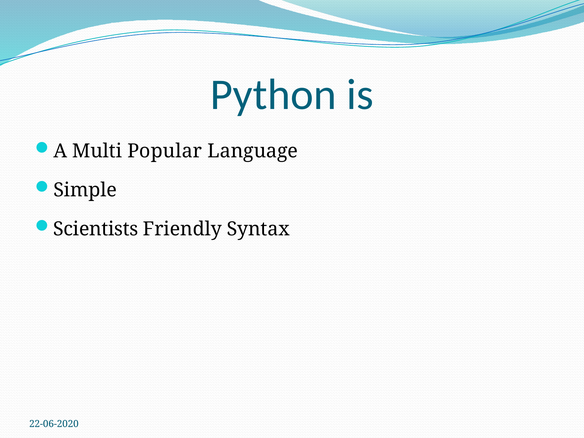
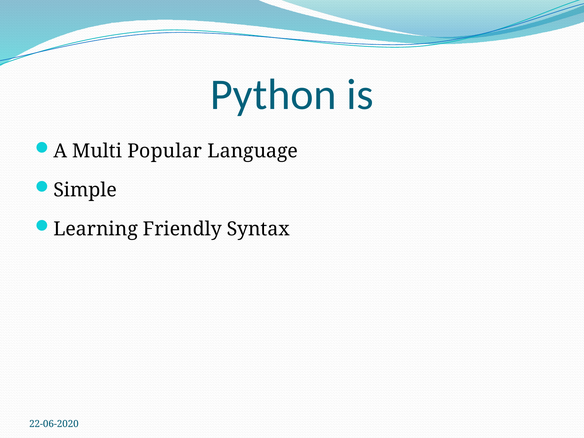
Scientists: Scientists -> Learning (96, 229)
